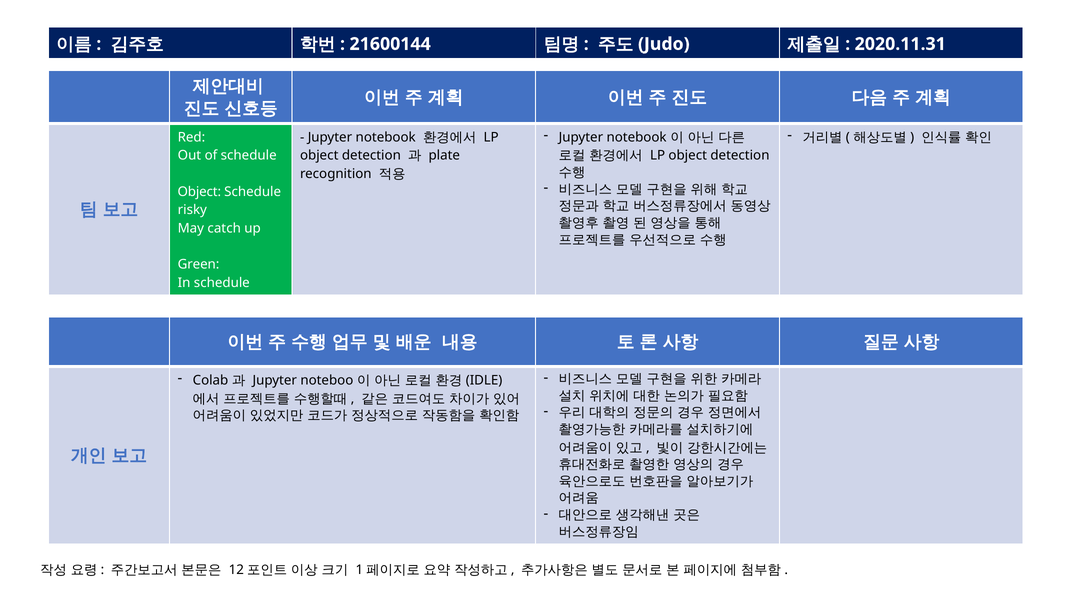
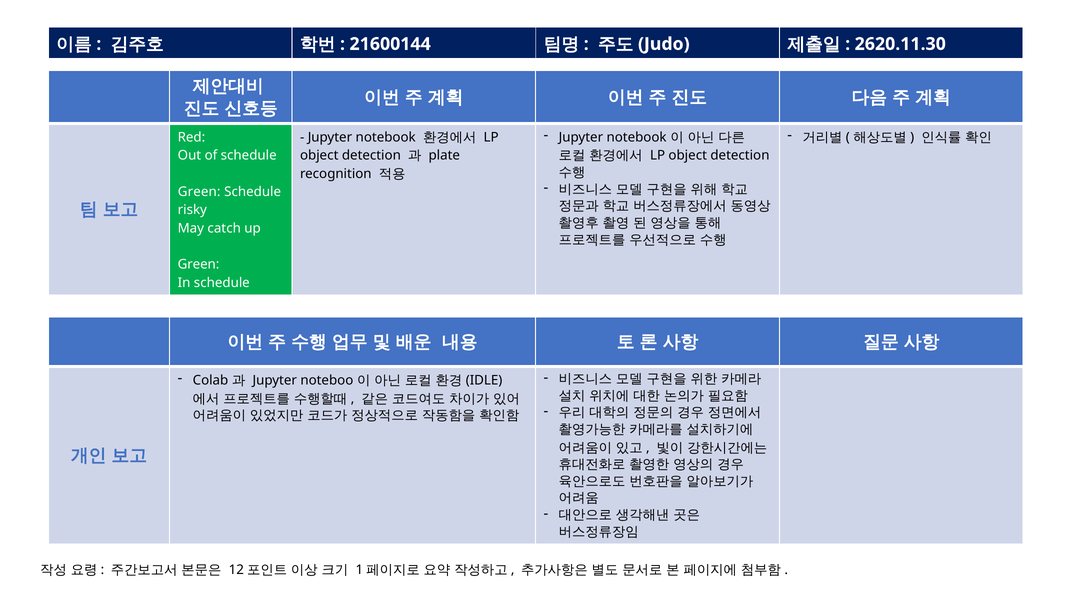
2020.11.31: 2020.11.31 -> 2620.11.30 (900, 44)
Object: Object -> Green (199, 192)
